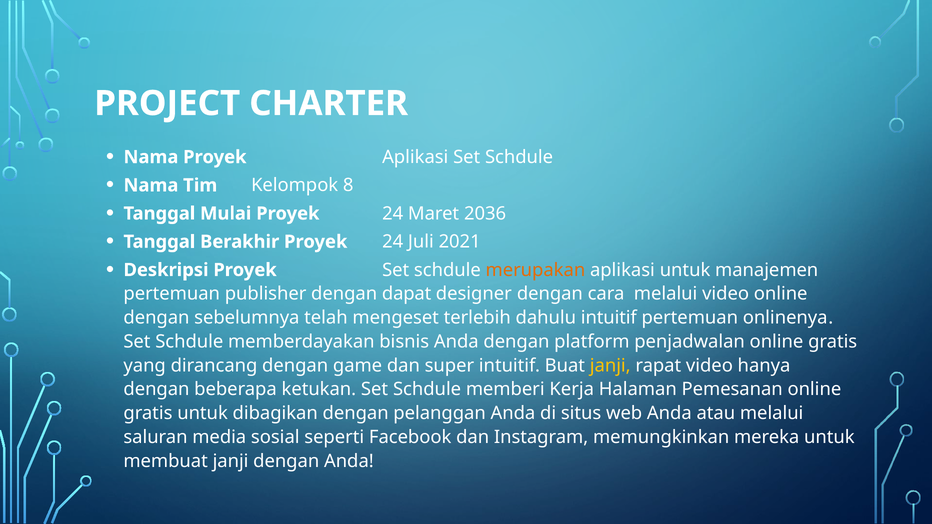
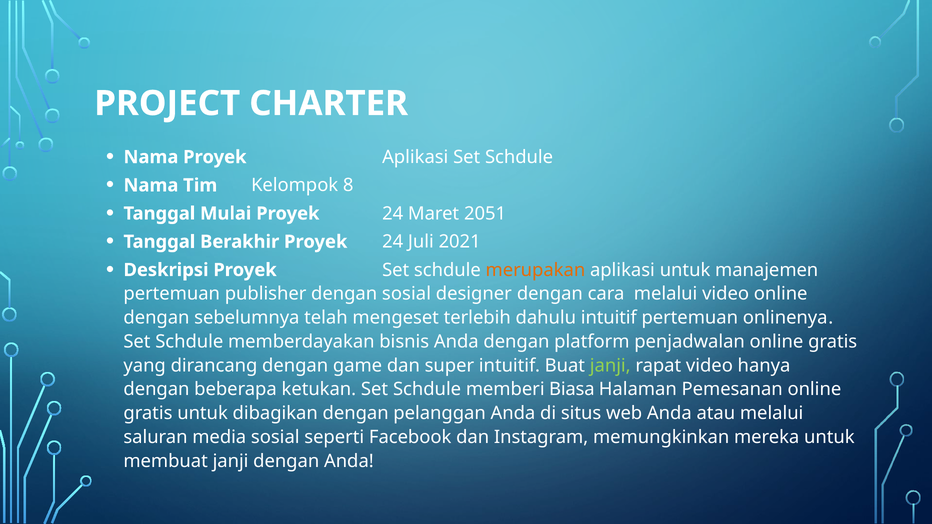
2036: 2036 -> 2051 (485, 214)
dengan dapat: dapat -> sosial (407, 294)
janji colour: yellow -> light green (610, 366)
Kerja: Kerja -> Biasa (572, 390)
